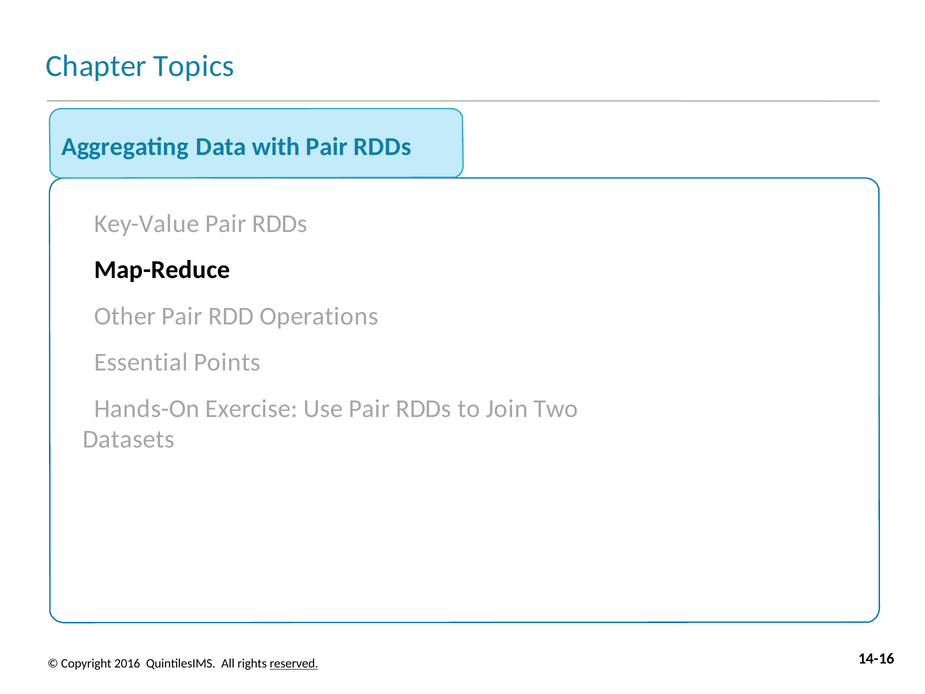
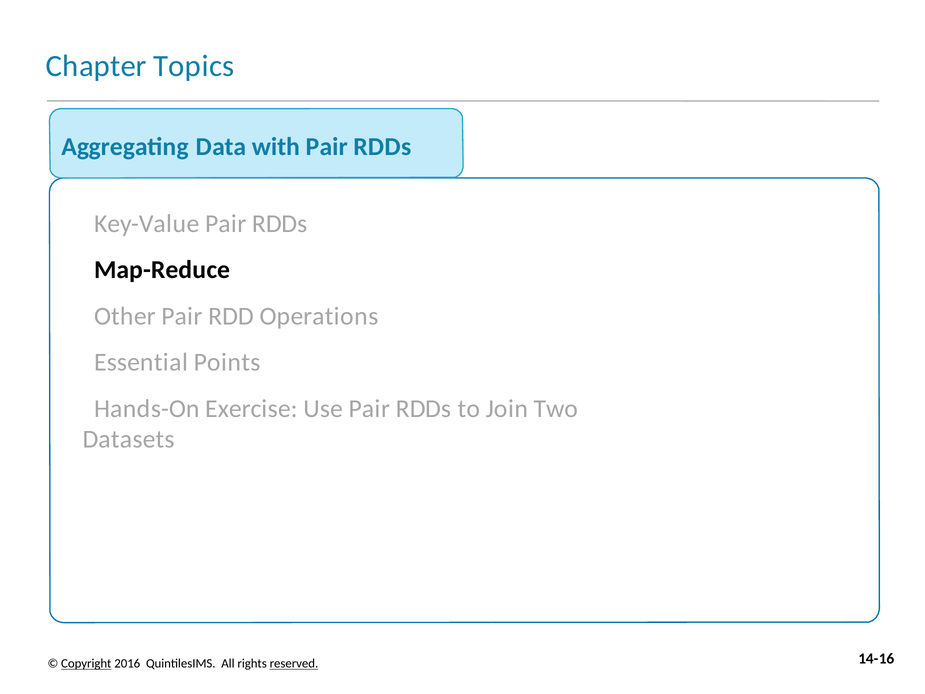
Copyright underline: none -> present (86, 663)
